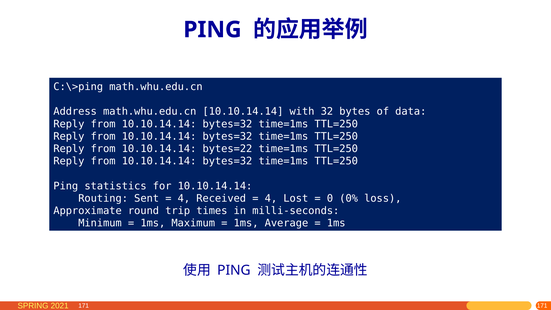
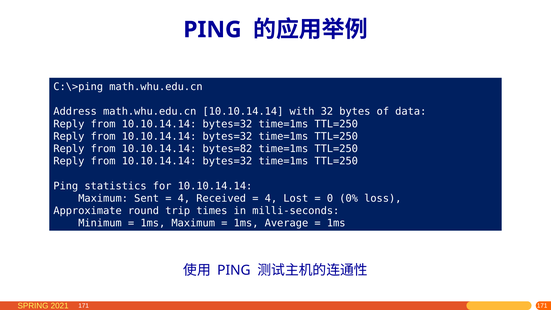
bytes=22: bytes=22 -> bytes=82 (227, 149)
Routing: Routing -> Maximum (103, 198)
